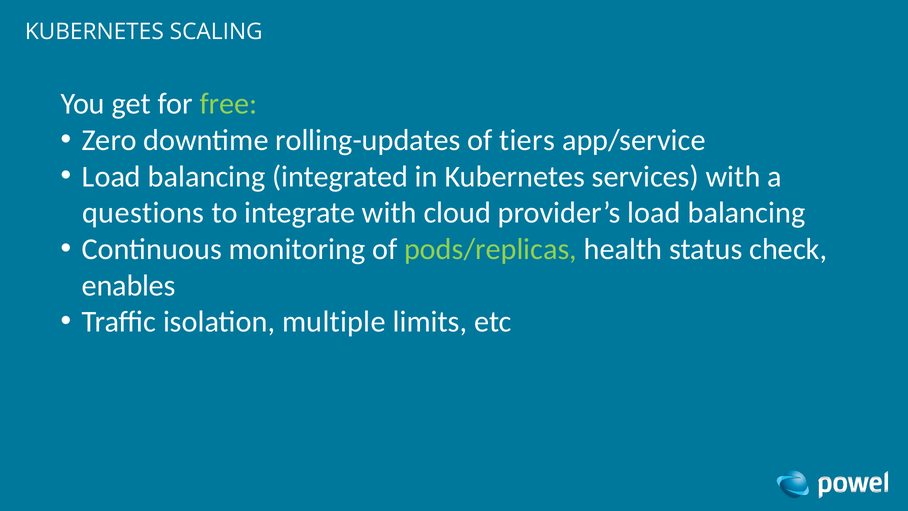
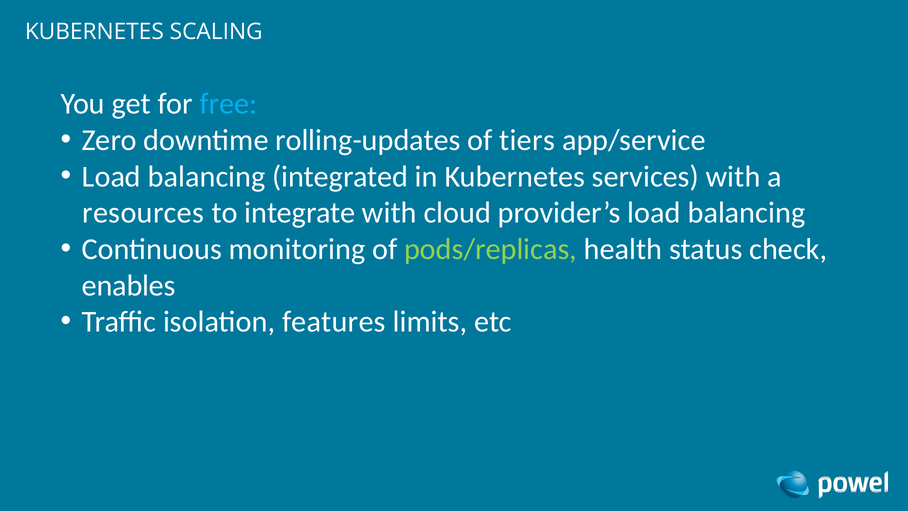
free colour: light green -> light blue (228, 104)
questions: questions -> resources (143, 213)
multiple: multiple -> features (334, 322)
